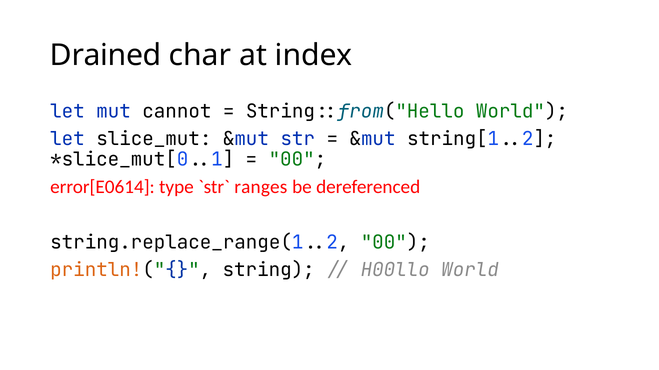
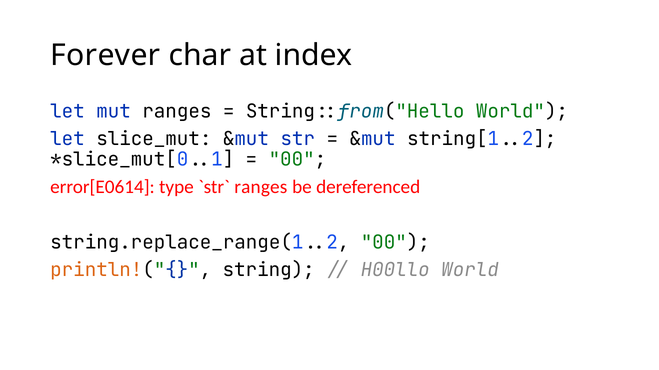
Drained: Drained -> Forever (105, 55)
mut cannot: cannot -> ranges (177, 111)
